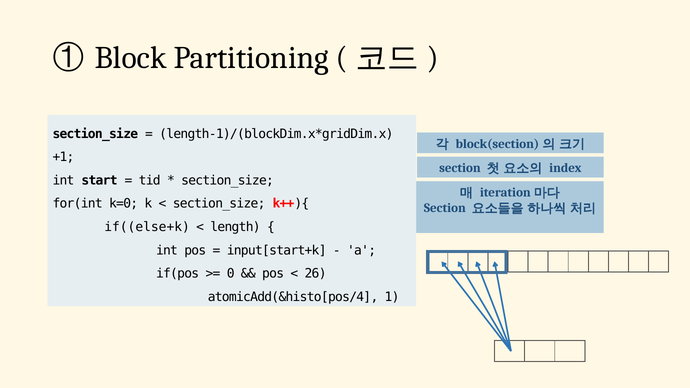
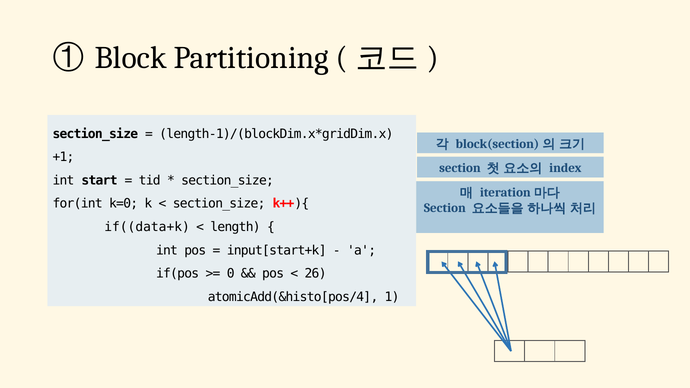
if((else+k: if((else+k -> if((data+k (147, 227)
